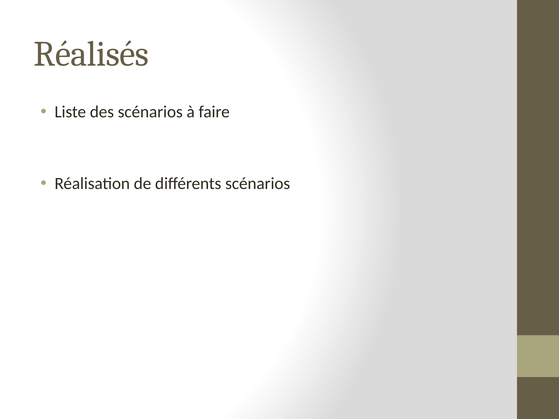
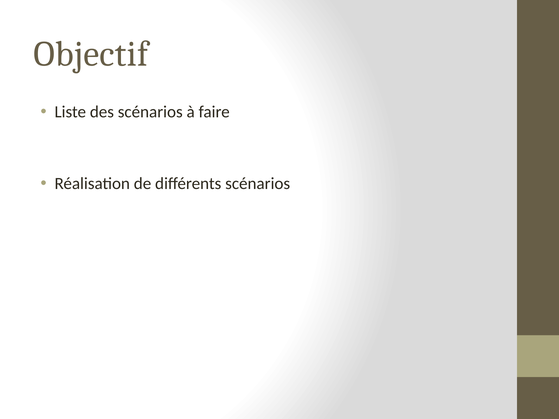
Réalisés: Réalisés -> Objectif (91, 54)
